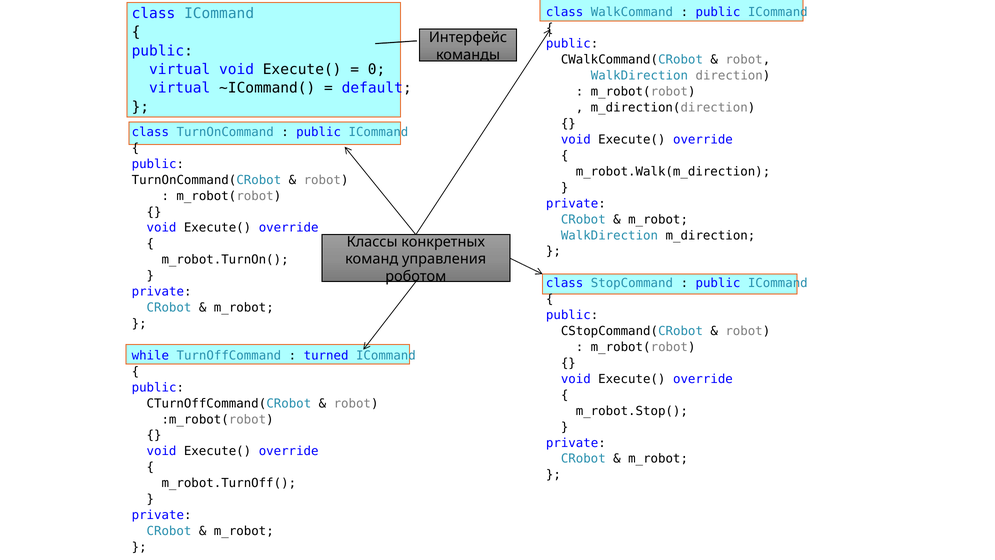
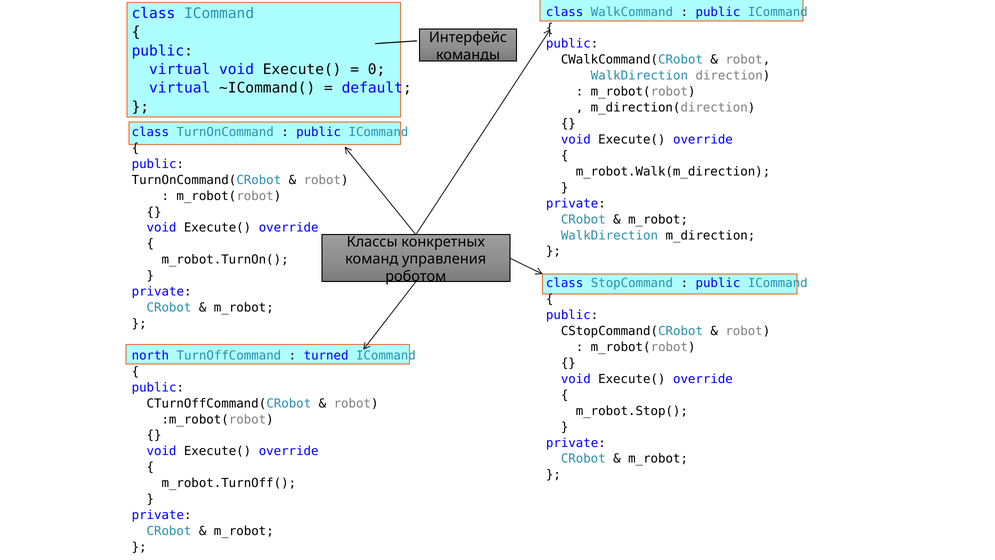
while: while -> north (150, 355)
